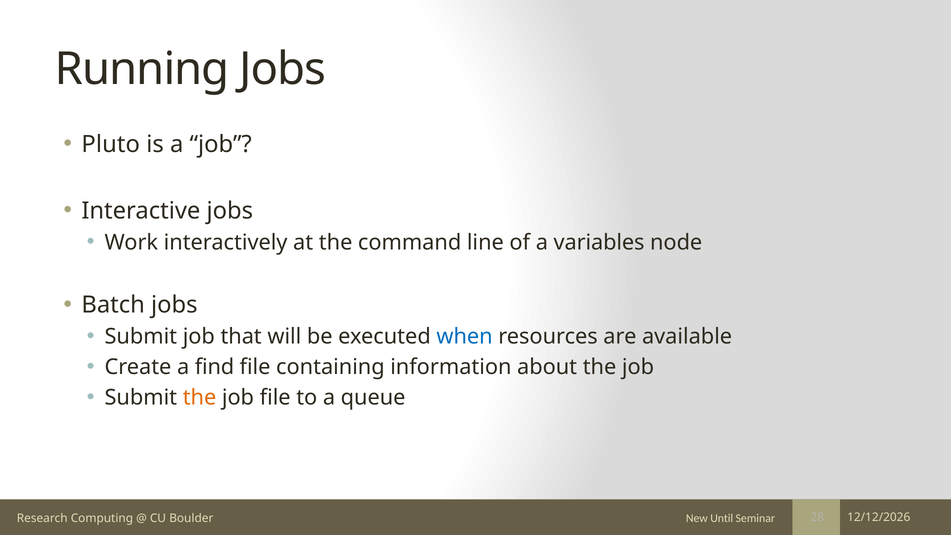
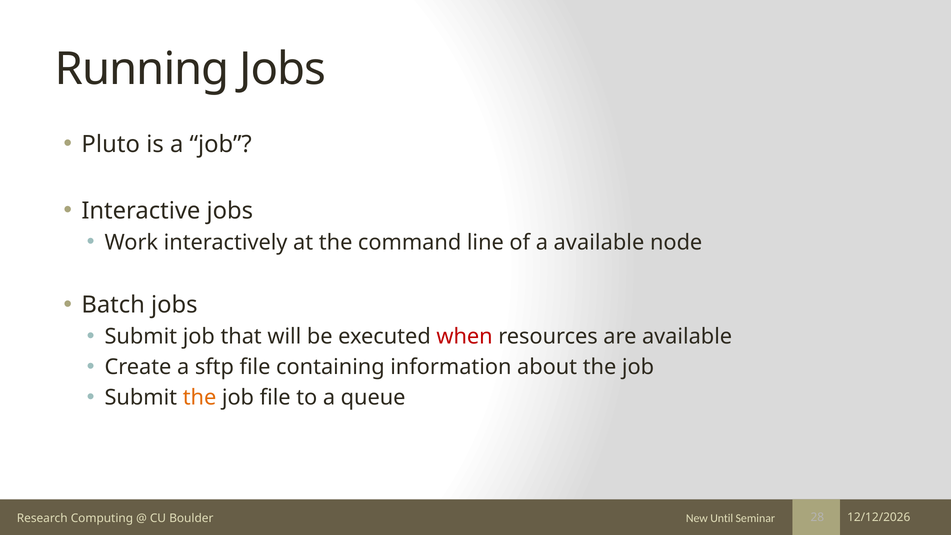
a variables: variables -> available (599, 242)
when colour: blue -> red (465, 337)
find: find -> sftp (214, 367)
